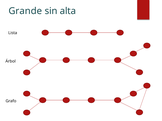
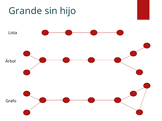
alta: alta -> hijo (68, 11)
